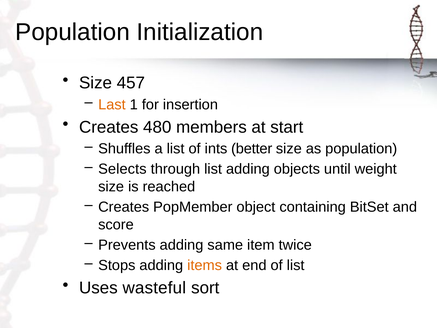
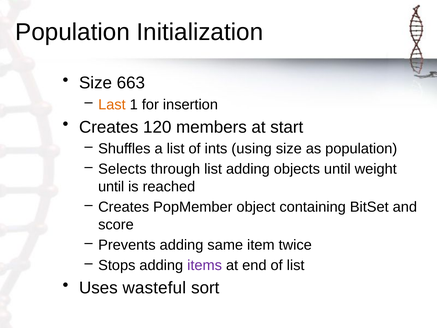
457: 457 -> 663 (131, 83)
480: 480 -> 120 (157, 127)
better: better -> using (252, 149)
size: size -> until (111, 187)
items colour: orange -> purple (205, 265)
